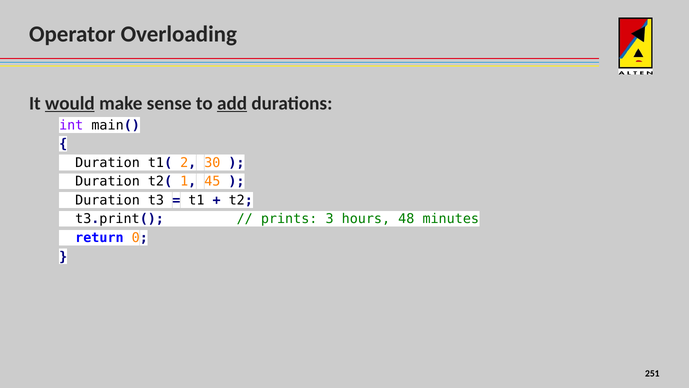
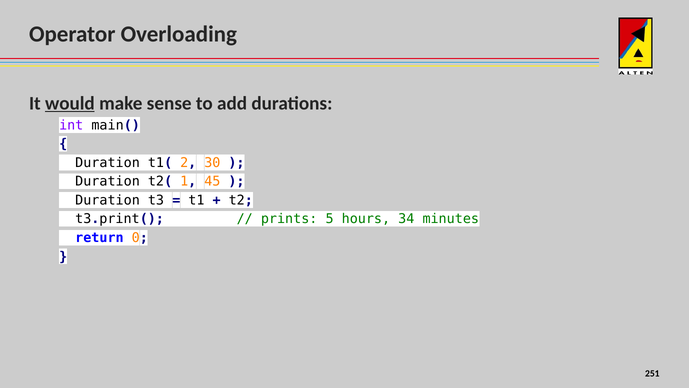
add underline: present -> none (232, 103)
3: 3 -> 5 (330, 219)
48: 48 -> 34 (406, 219)
